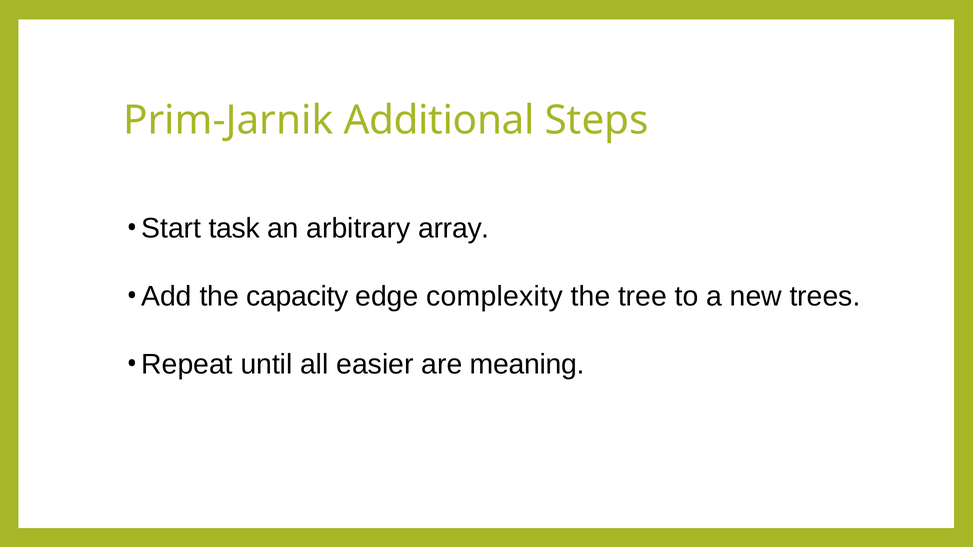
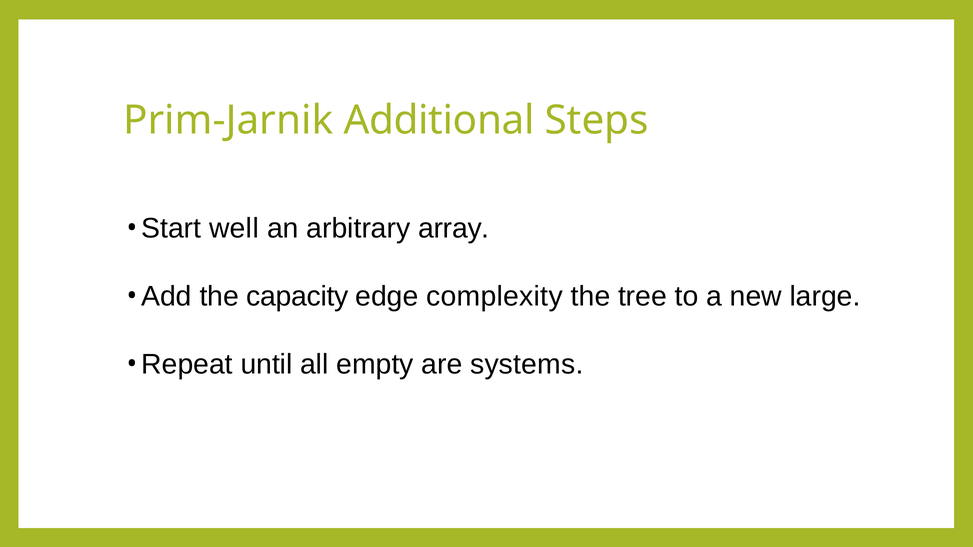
task: task -> well (234, 228)
trees: trees -> large (825, 296)
easier: easier -> empty (375, 365)
meaning: meaning -> systems (527, 365)
